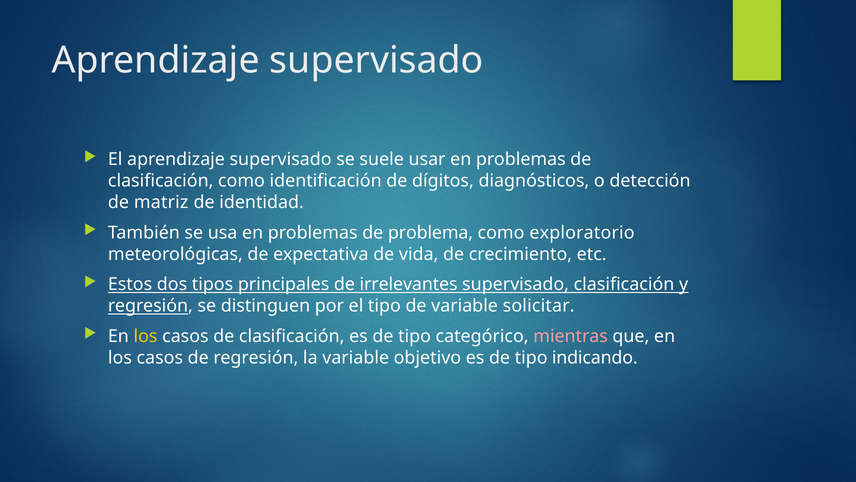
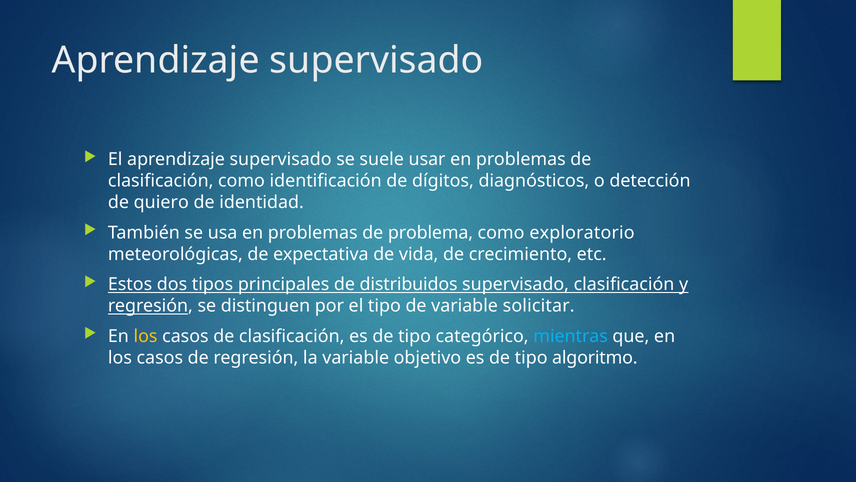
matriz: matriz -> quiero (161, 202)
irrelevantes: irrelevantes -> distribuidos (409, 284)
mientras colour: pink -> light blue (571, 336)
indicando: indicando -> algoritmo (595, 357)
